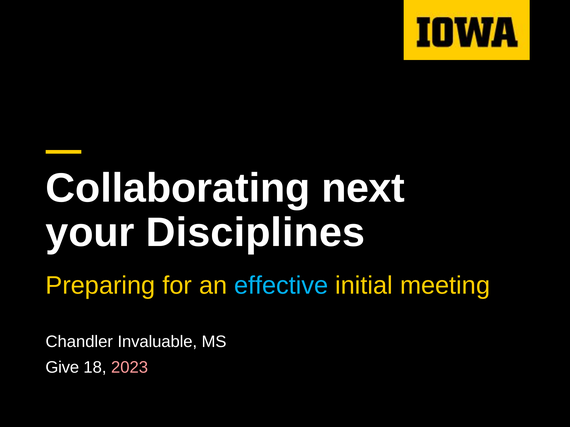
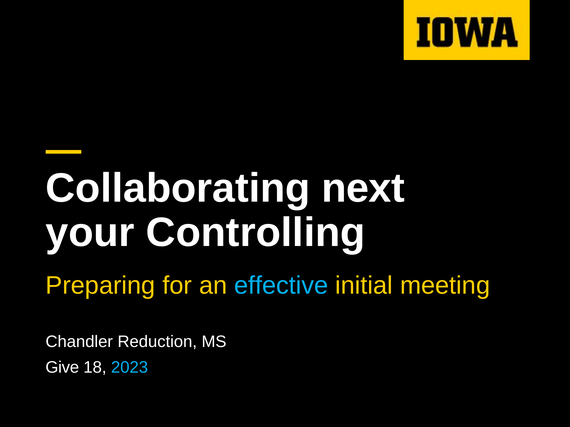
Disciplines: Disciplines -> Controlling (256, 233)
Invaluable: Invaluable -> Reduction (157, 342)
2023 colour: pink -> light blue (130, 368)
